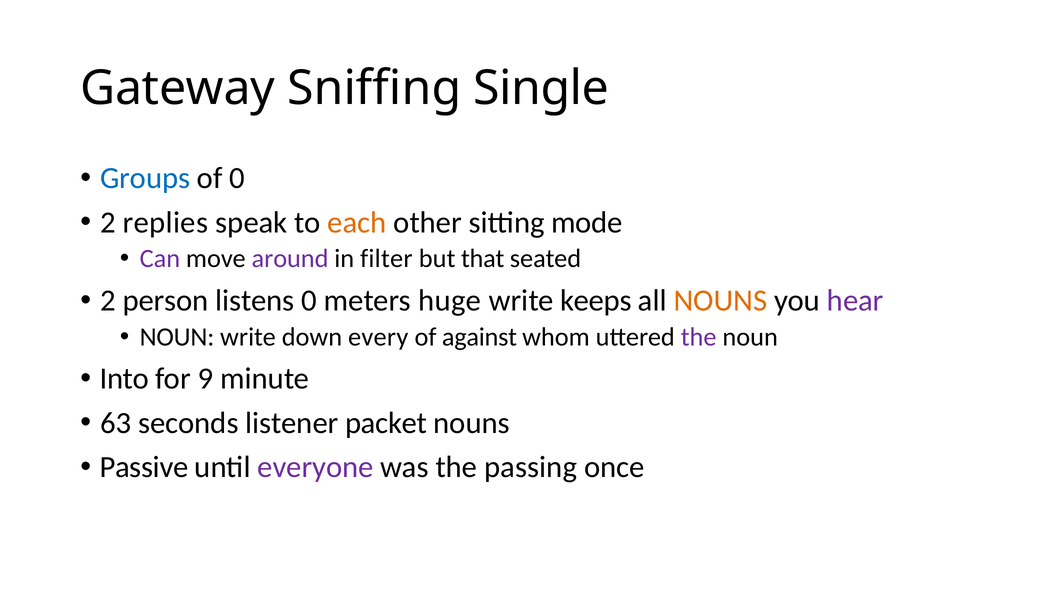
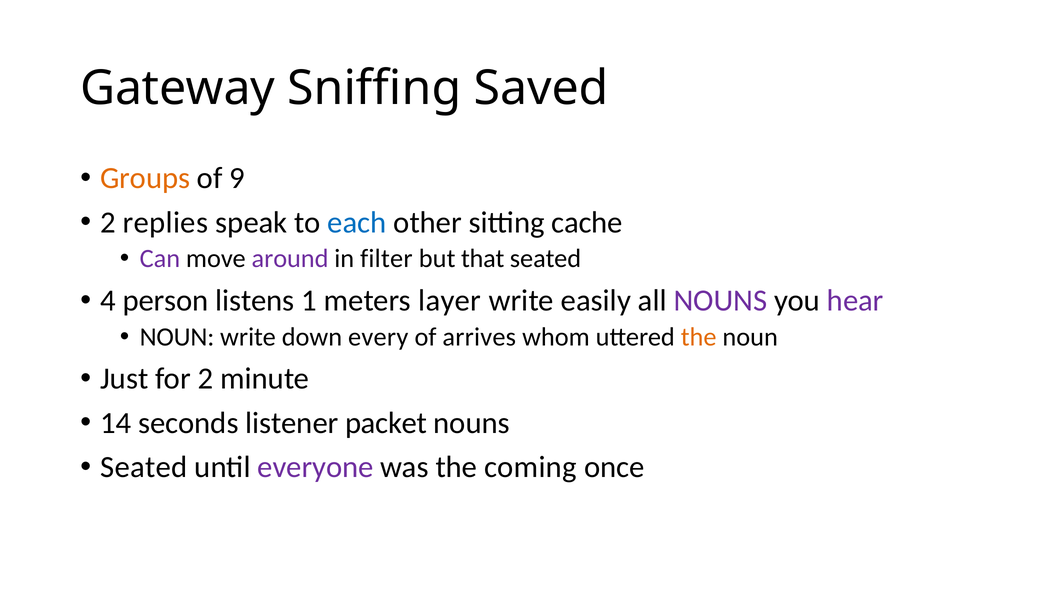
Single: Single -> Saved (541, 89)
Groups colour: blue -> orange (145, 178)
of 0: 0 -> 9 (237, 178)
each colour: orange -> blue (357, 222)
mode: mode -> cache (587, 222)
2: 2 -> 4 (108, 301)
listens 0: 0 -> 1 (309, 301)
huge: huge -> layer (450, 301)
keeps: keeps -> easily (596, 301)
NOUNS colour: orange -> purple (720, 301)
against: against -> arrives (479, 337)
the colour: purple -> orange (699, 337)
Into: Into -> Just (124, 379)
for 9: 9 -> 2 (206, 379)
63: 63 -> 14 (116, 423)
Passive: Passive -> Seated (144, 467)
passing: passing -> coming (530, 467)
